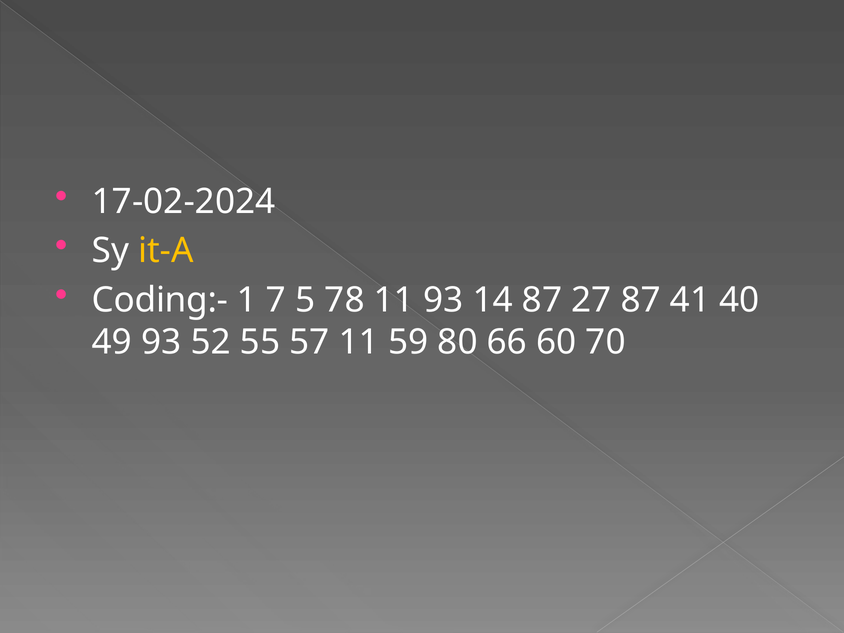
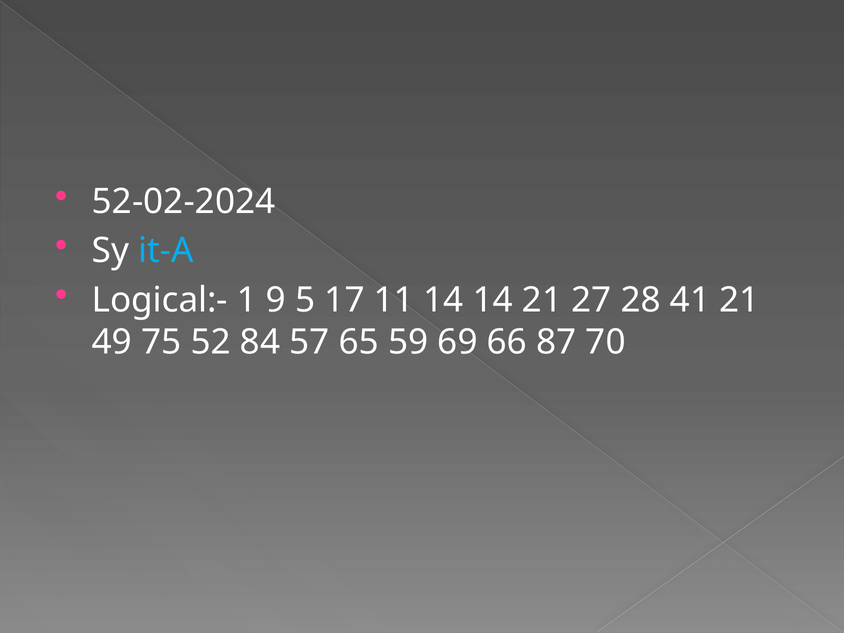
17-02-2024: 17-02-2024 -> 52-02-2024 (184, 201)
it-A colour: yellow -> light blue (166, 251)
Coding:-: Coding:- -> Logical:- (160, 300)
7: 7 -> 9 (276, 300)
78: 78 -> 17 (345, 300)
11 93: 93 -> 14 (443, 300)
14 87: 87 -> 21 (542, 300)
27 87: 87 -> 28 (641, 300)
41 40: 40 -> 21 (739, 300)
49 93: 93 -> 75 (161, 342)
55: 55 -> 84 (260, 342)
57 11: 11 -> 65 (359, 342)
80: 80 -> 69 (458, 342)
60: 60 -> 87 (556, 342)
